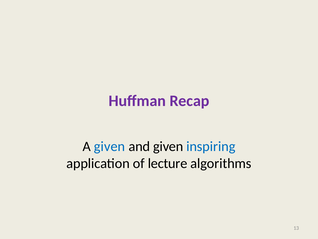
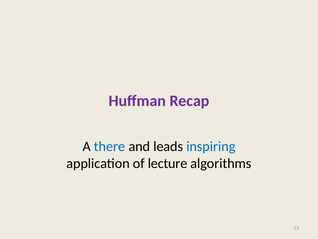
A given: given -> there (110, 146)
and given: given -> leads (168, 146)
